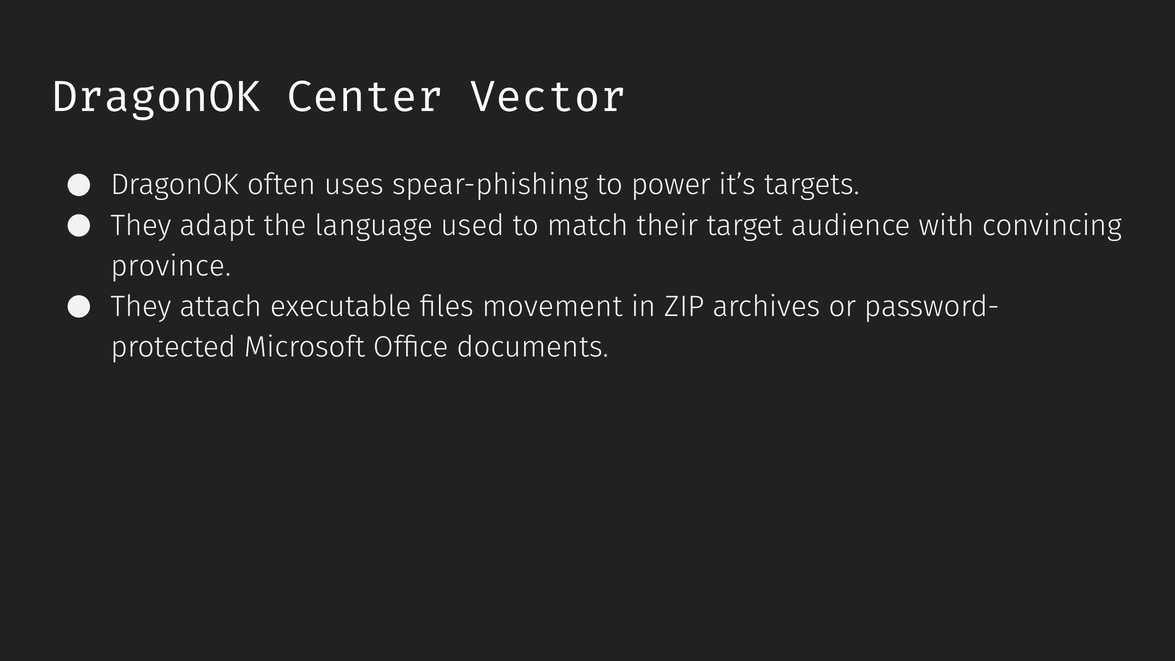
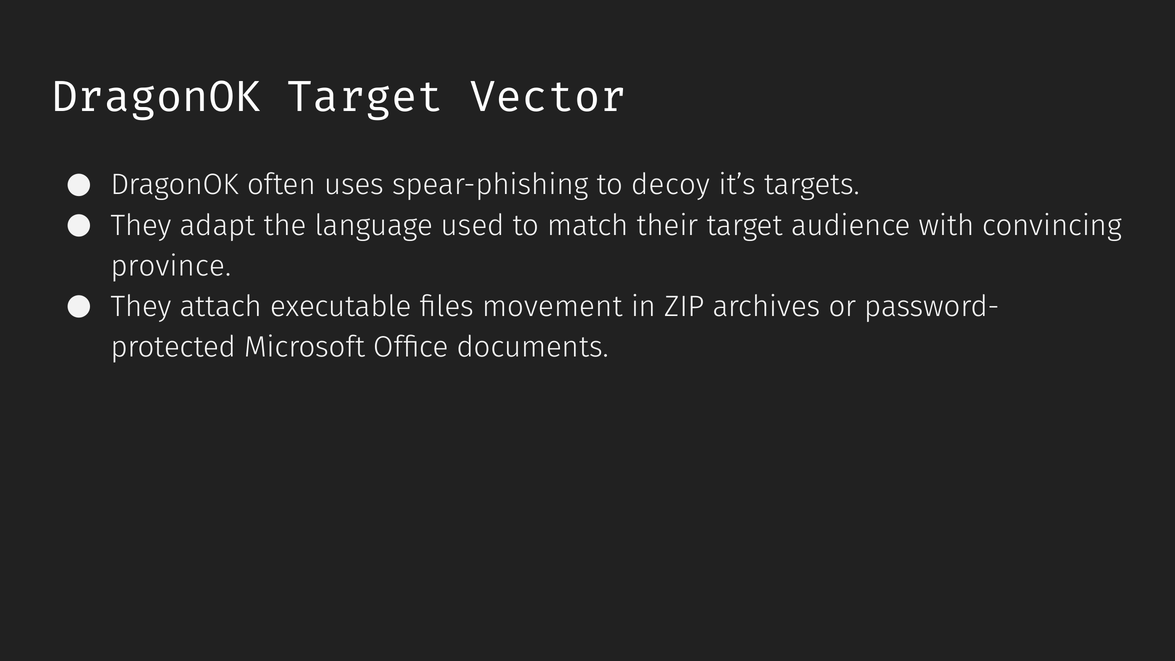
DragonOK Center: Center -> Target (365, 97)
power: power -> decoy (671, 185)
